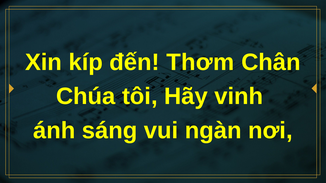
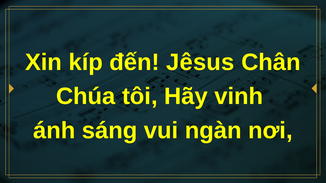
Thơm: Thơm -> Jêsus (200, 62)
